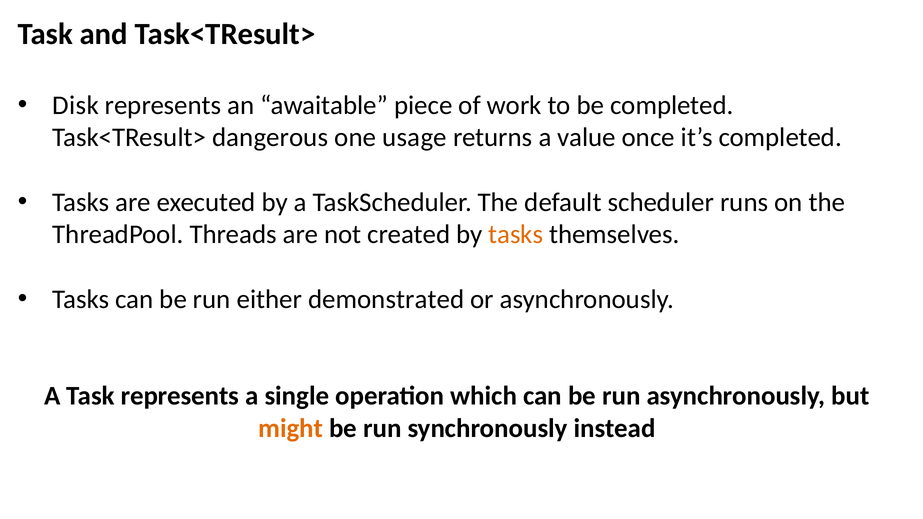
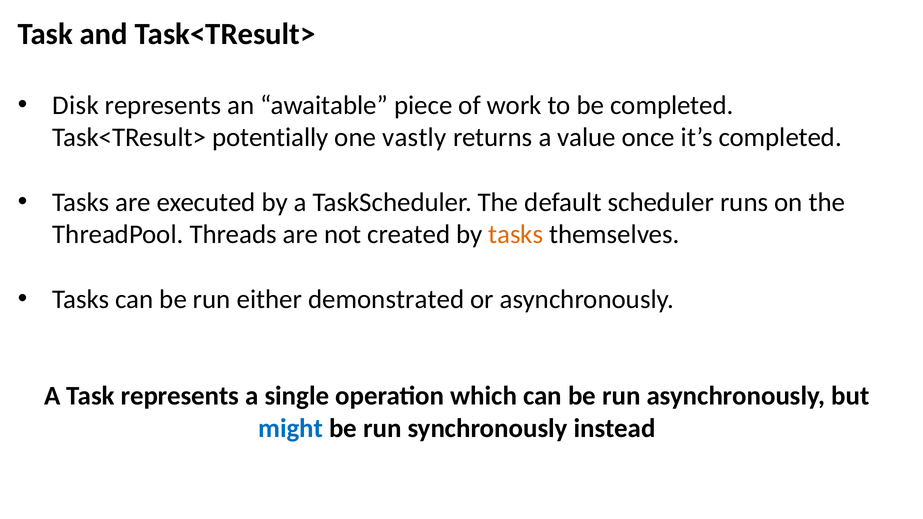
dangerous: dangerous -> potentially (270, 138)
usage: usage -> vastly (414, 138)
might colour: orange -> blue (291, 429)
